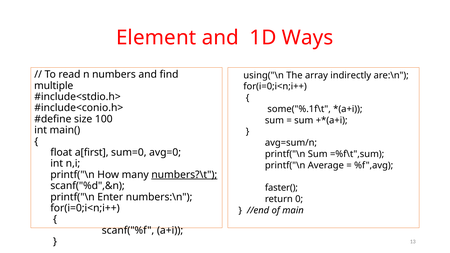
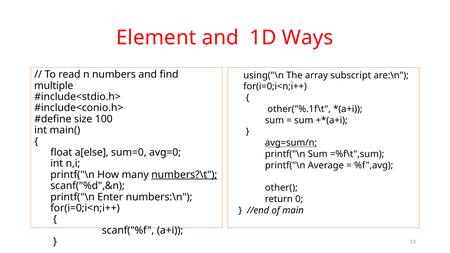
indirectly: indirectly -> subscript (351, 75)
some("%.1f\t: some("%.1f\t -> other("%.1f\t (299, 109)
avg=sum/n underline: none -> present (291, 143)
a[first: a[first -> a[else (92, 153)
faster(: faster( -> other( (281, 188)
